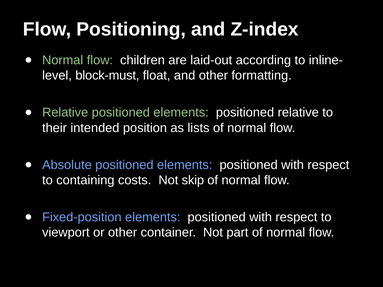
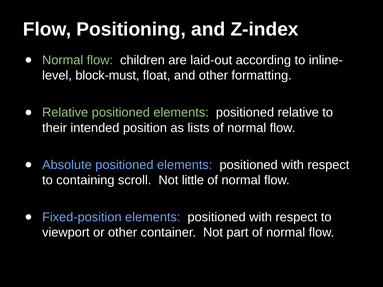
costs: costs -> scroll (135, 180)
skip: skip -> little (193, 180)
